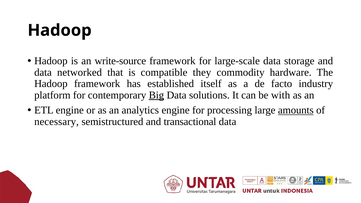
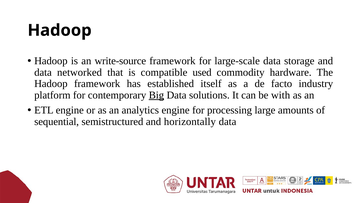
they: they -> used (202, 72)
amounts underline: present -> none (296, 110)
necessary: necessary -> sequential (57, 122)
transactional: transactional -> horizontally (190, 122)
